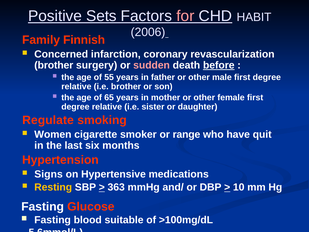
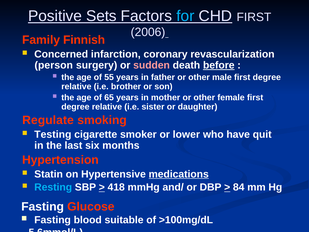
for colour: pink -> light blue (185, 16)
CHD HABIT: HABIT -> FIRST (254, 17)
brother: brother -> person (54, 65)
Women: Women -> Testing (53, 134)
range: range -> lower (186, 134)
Signs: Signs -> Statin (49, 174)
medications underline: none -> present (179, 174)
Resting colour: yellow -> light blue (53, 187)
363: 363 -> 418 (116, 187)
10: 10 -> 84 (239, 187)
